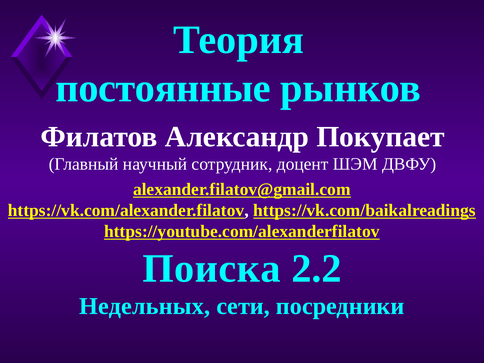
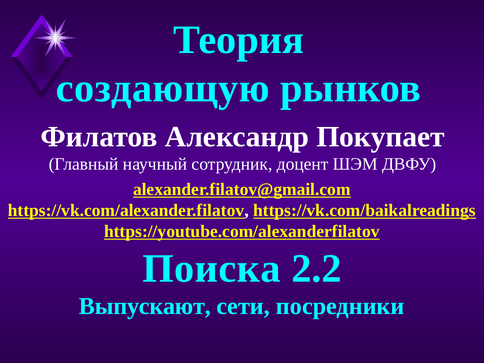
постоянные: постоянные -> создающую (163, 88)
Недельных: Недельных -> Выпускают (145, 306)
